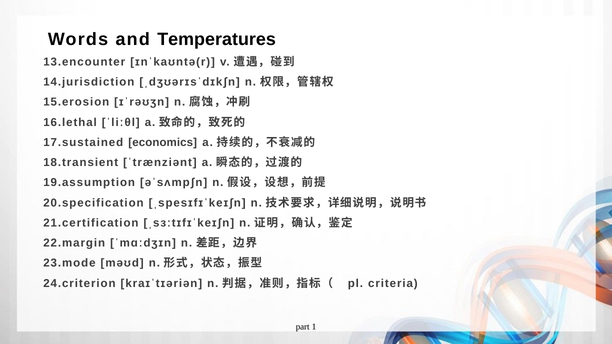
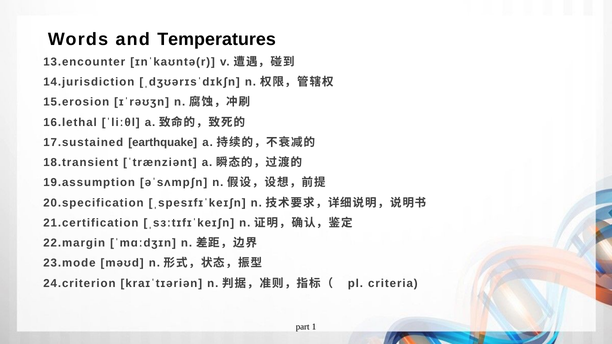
economics: economics -> earthquake (163, 142)
